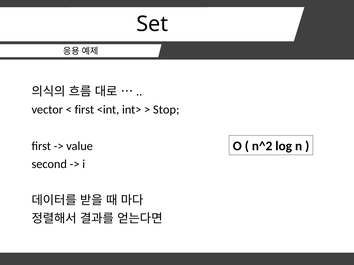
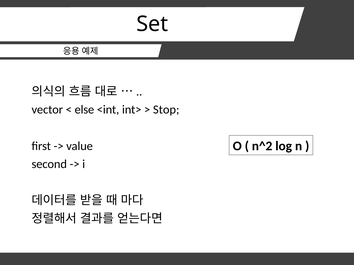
first: first -> else (84, 110)
